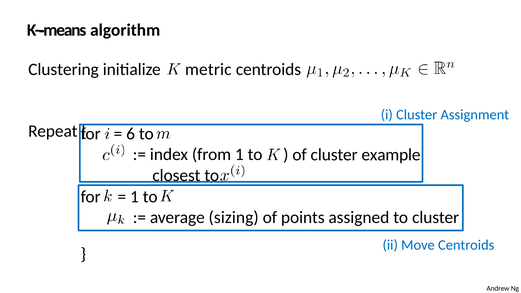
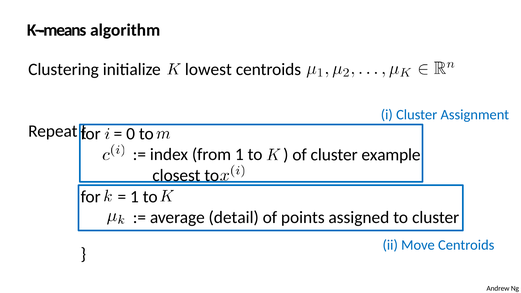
metric: metric -> lowest (208, 69)
6: 6 -> 0 (131, 134)
sizing: sizing -> detail (234, 218)
